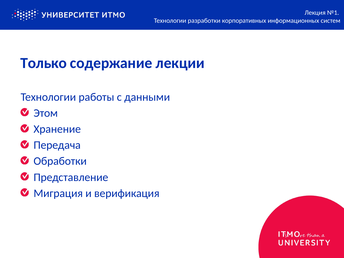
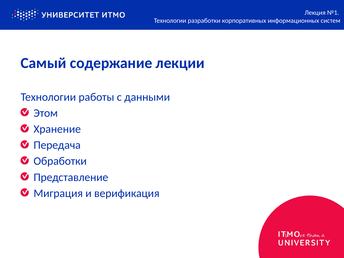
Только: Только -> Самый (44, 63)
